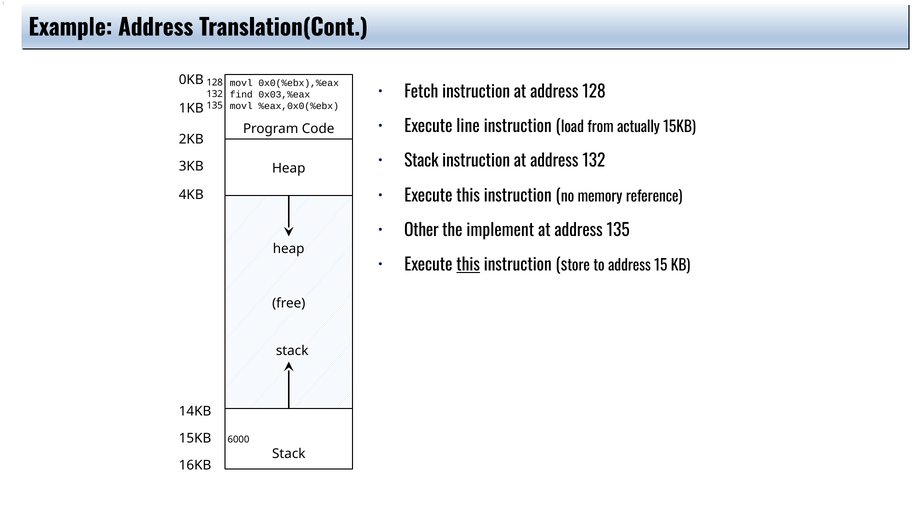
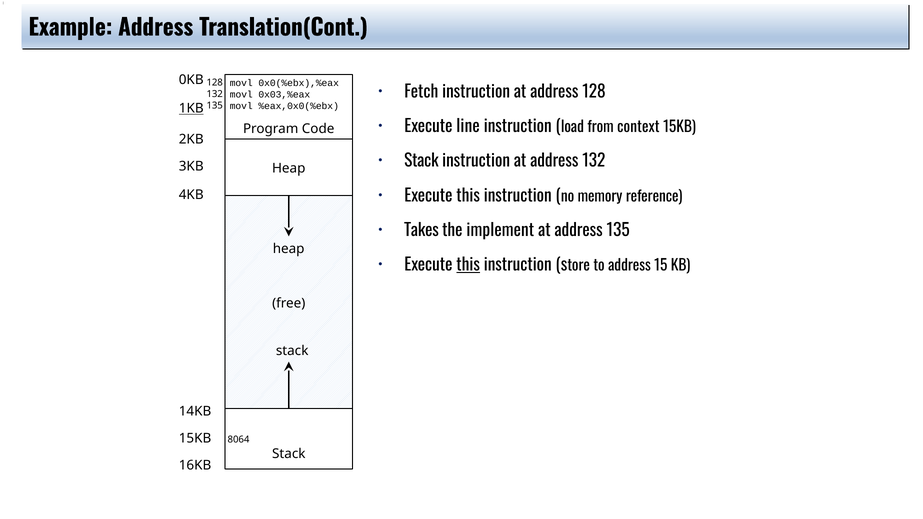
find: find -> movl (241, 95)
1KB underline: none -> present (191, 108)
actually: actually -> context (638, 127)
Other: Other -> Takes (421, 231)
6000: 6000 -> 8064 (238, 440)
